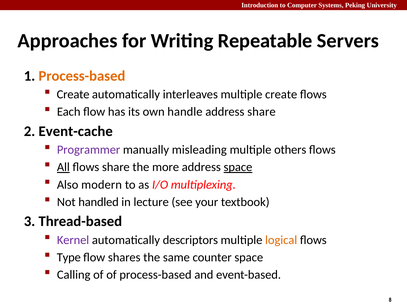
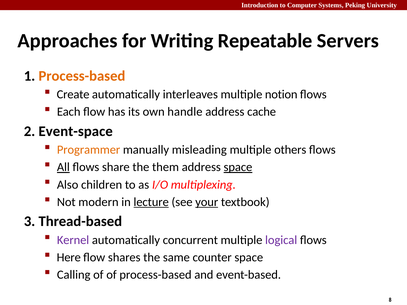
multiple create: create -> notion (281, 95)
address share: share -> cache (262, 112)
Event-cache: Event-cache -> Event-space (76, 131)
Programmer colour: purple -> orange (89, 150)
more: more -> them (166, 167)
modern: modern -> children (102, 185)
handled: handled -> modern (98, 202)
lecture underline: none -> present (151, 202)
your underline: none -> present (207, 202)
descriptors: descriptors -> concurrent (190, 240)
logical colour: orange -> purple (281, 240)
Type: Type -> Here (69, 257)
